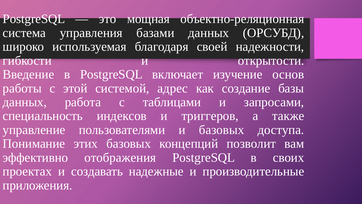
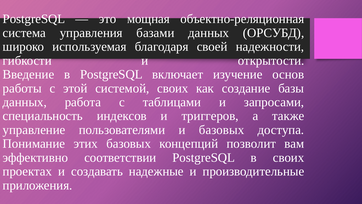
системой адрес: адрес -> своих (173, 88)
отображения: отображения -> соответствии (120, 157)
